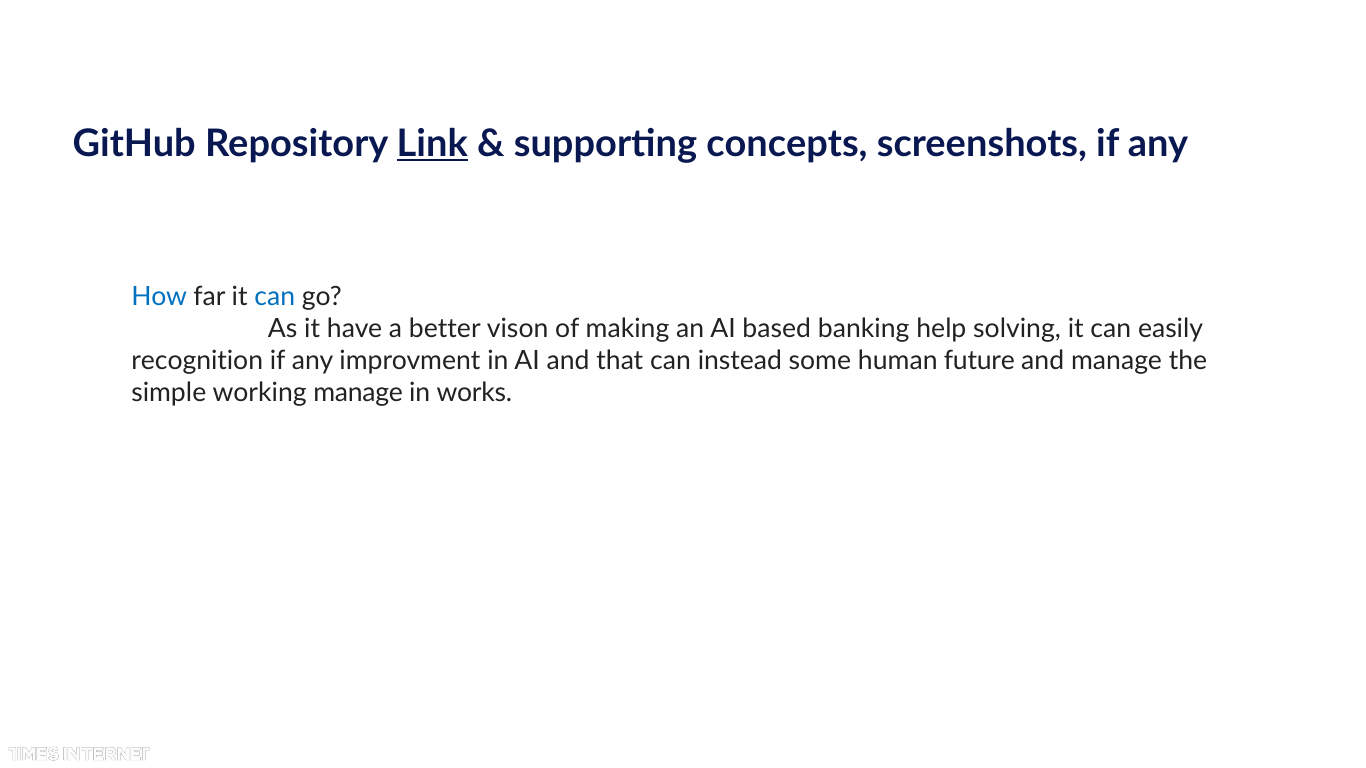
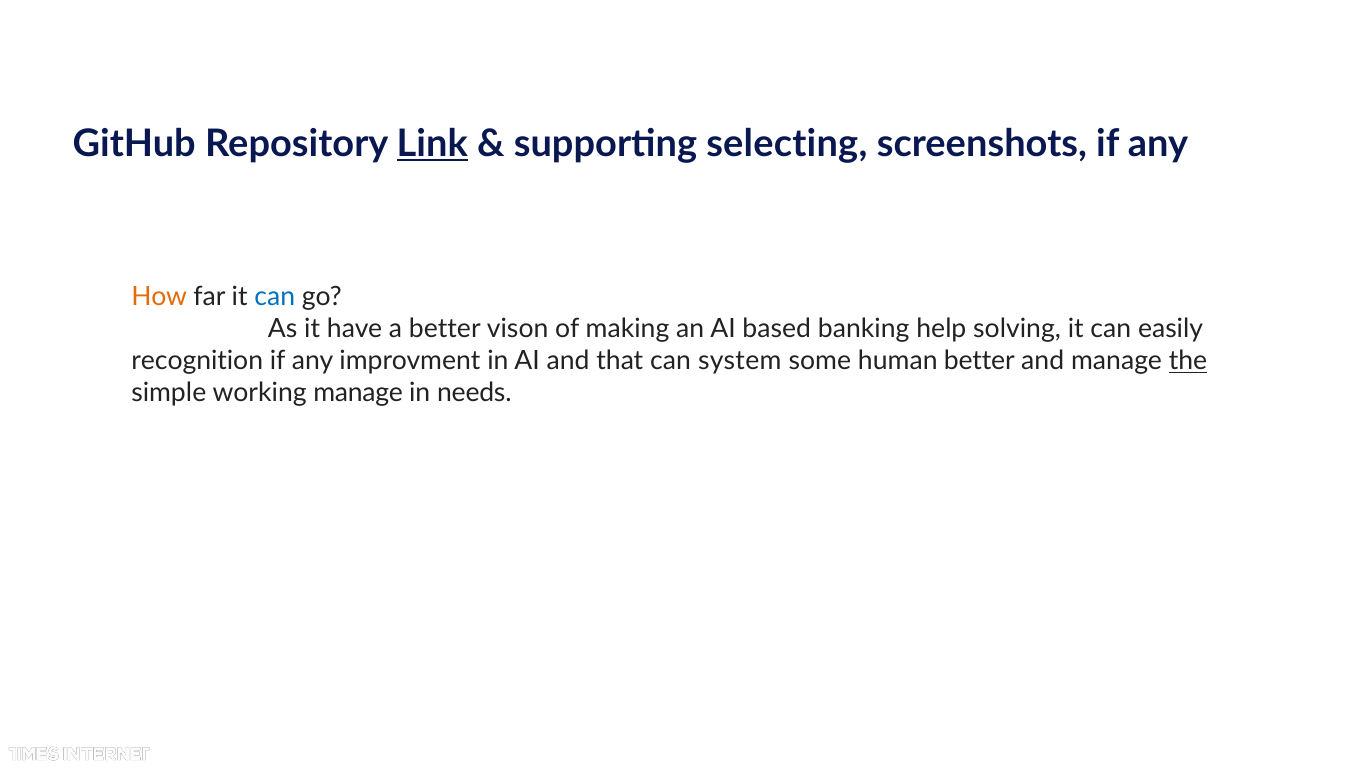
concepts: concepts -> selecting (787, 144)
How colour: blue -> orange (159, 297)
instead: instead -> system (740, 361)
human future: future -> better (979, 361)
the underline: none -> present (1188, 361)
works: works -> needs (474, 393)
